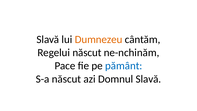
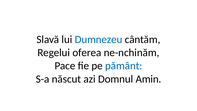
Dumnezeu colour: orange -> blue (99, 39)
Regelui născut: născut -> oferea (87, 53)
Domnul Slavă: Slavă -> Amin (148, 79)
